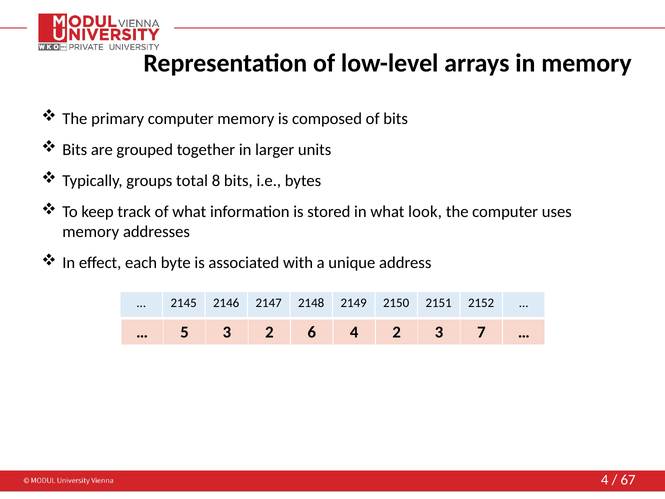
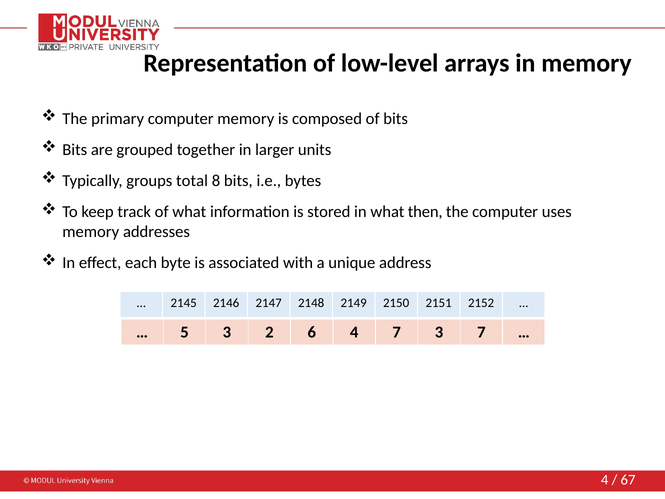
look: look -> then (425, 212)
4 2: 2 -> 7 (397, 332)
